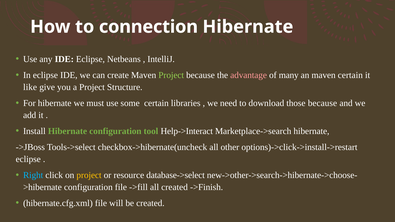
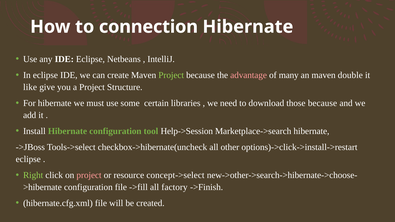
maven certain: certain -> double (350, 75)
Help->Interact: Help->Interact -> Help->Session (187, 131)
Right colour: light blue -> light green (33, 175)
project colour: yellow -> pink (89, 175)
database->select: database->select -> concept->select (175, 175)
all created: created -> factory (175, 187)
